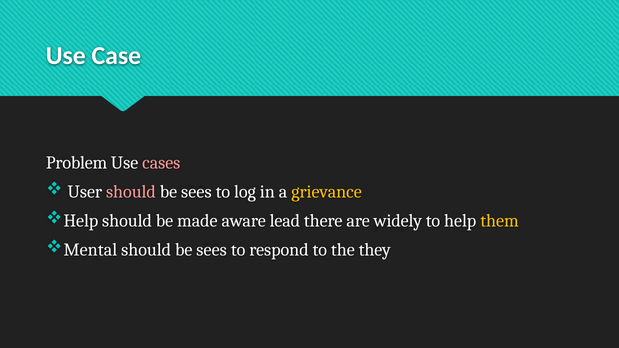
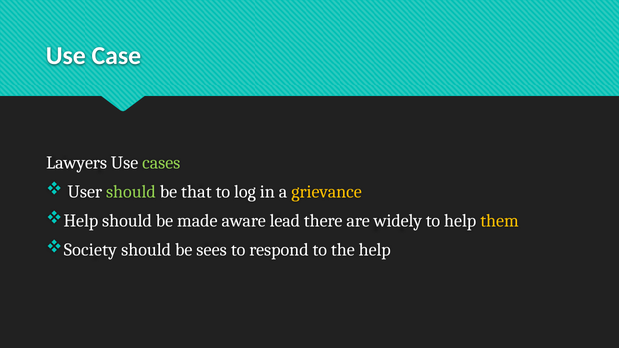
Problem: Problem -> Lawyers (77, 163)
cases colour: pink -> light green (161, 163)
should colour: pink -> light green (131, 192)
sees: sees -> that (196, 192)
Mental: Mental -> Society (90, 250)
the they: they -> help (375, 250)
